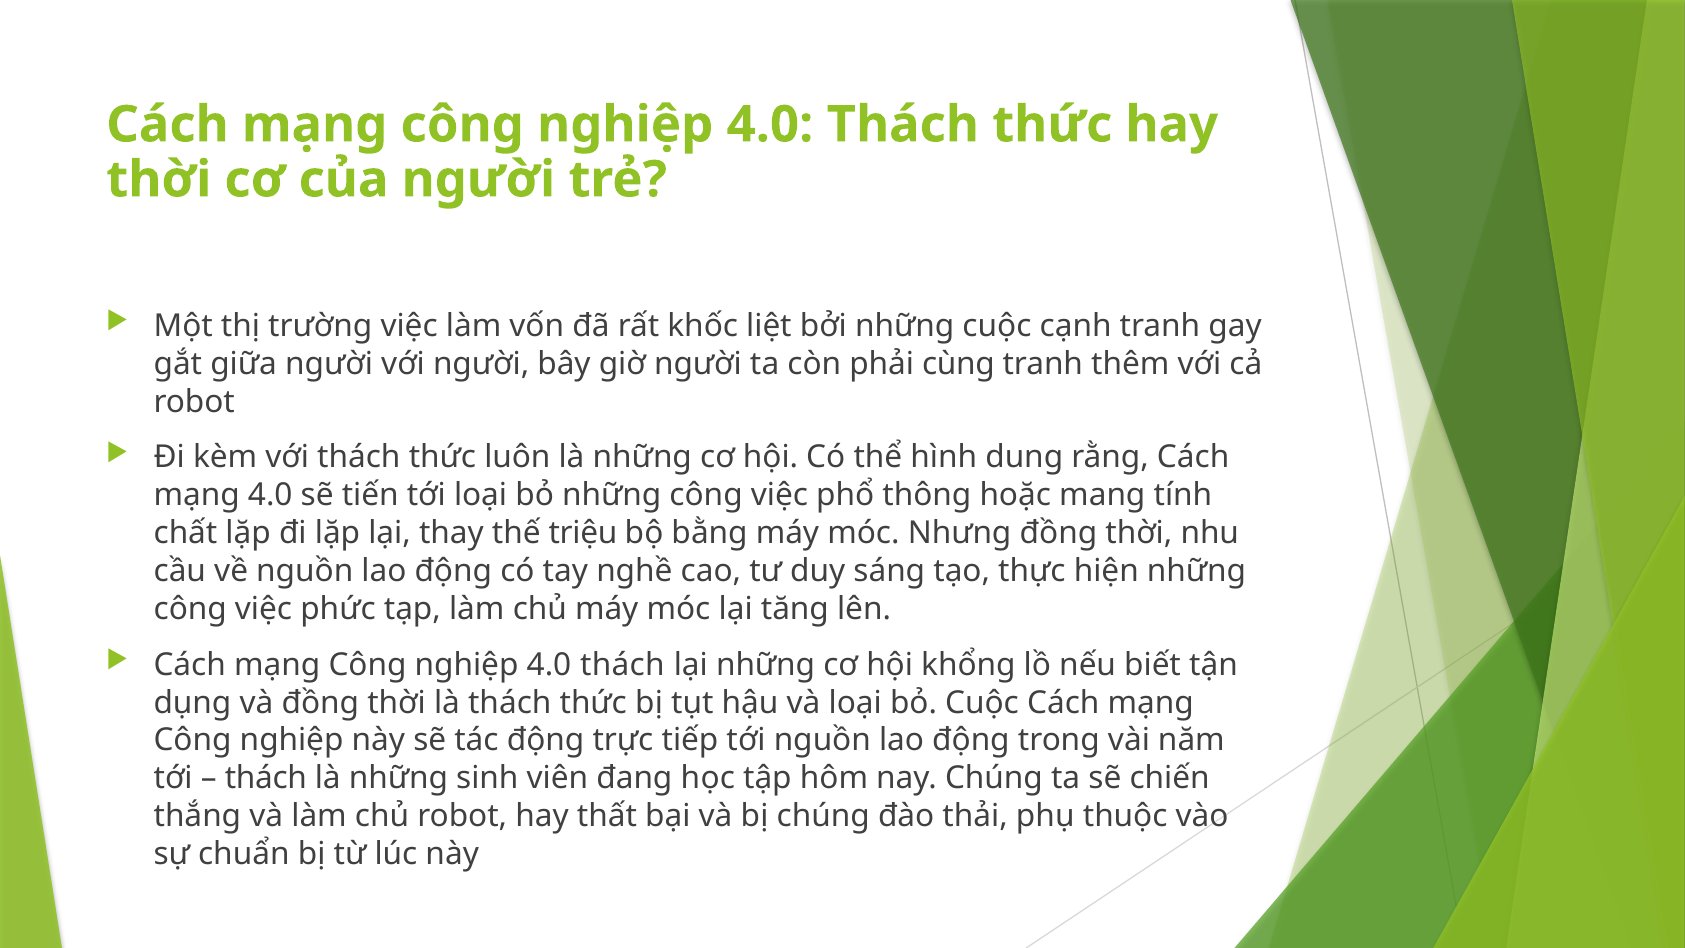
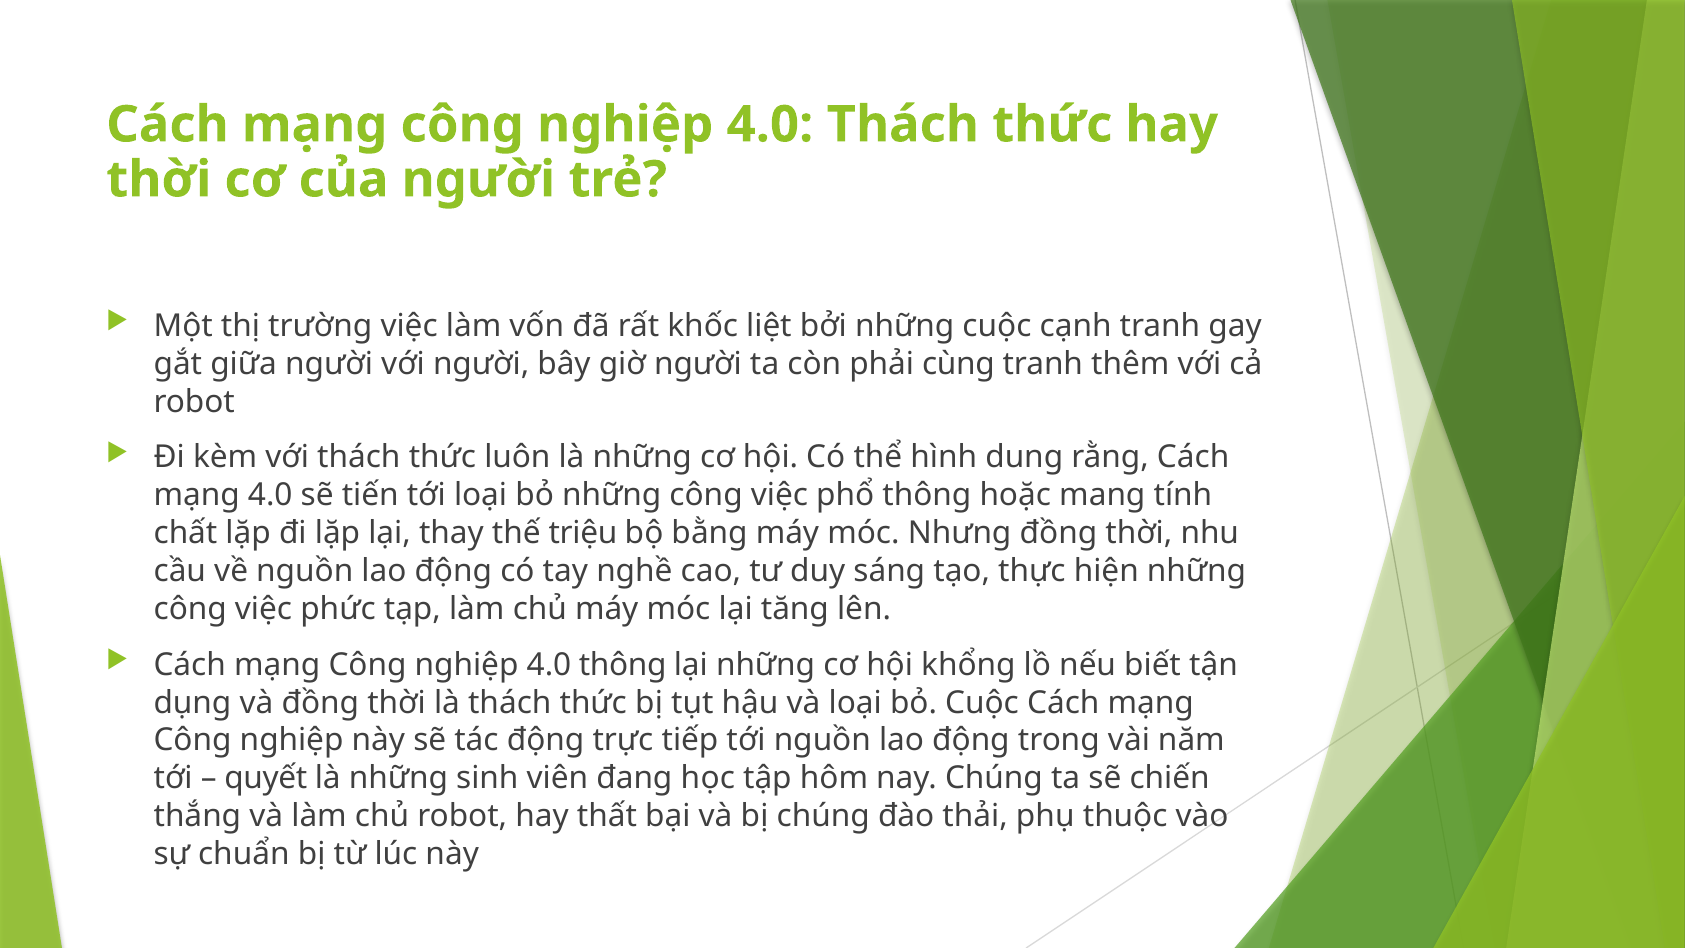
thách: thách -> thông (623, 665)
thách: thách -> quyết (266, 778)
